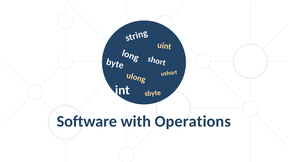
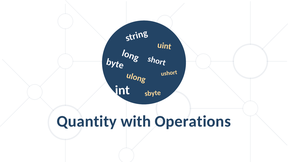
Software: Software -> Quantity (87, 121)
